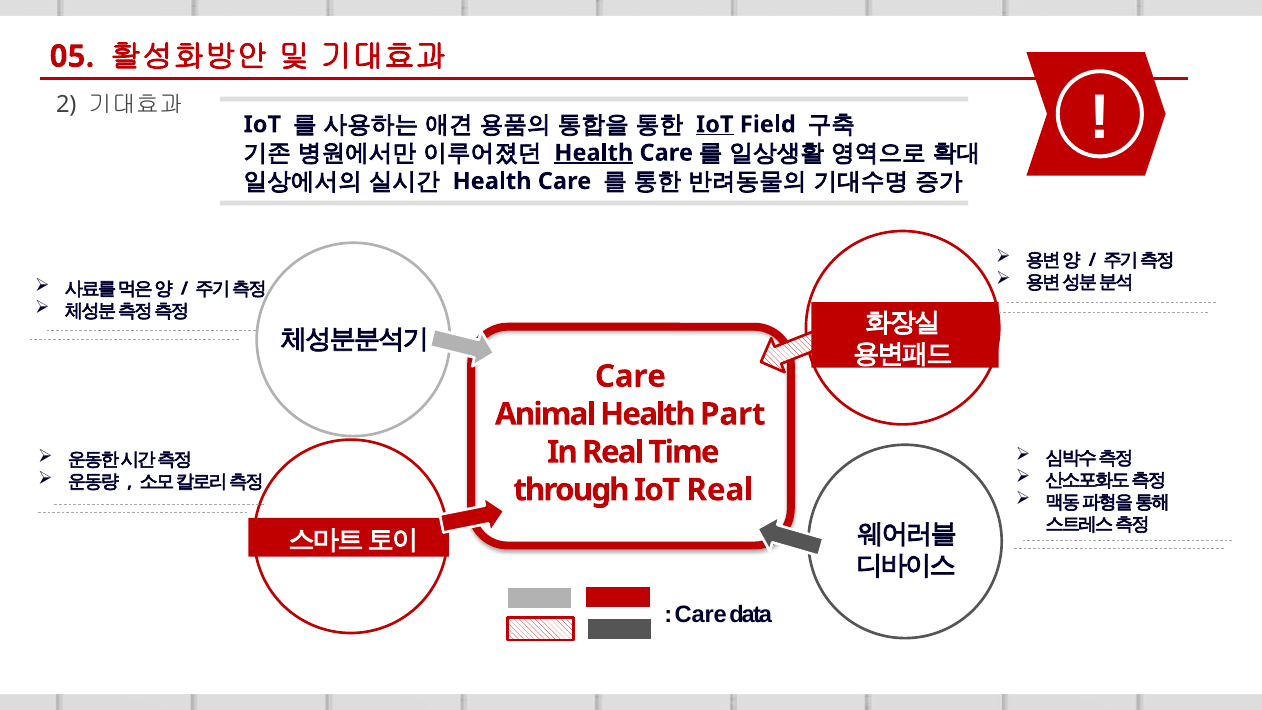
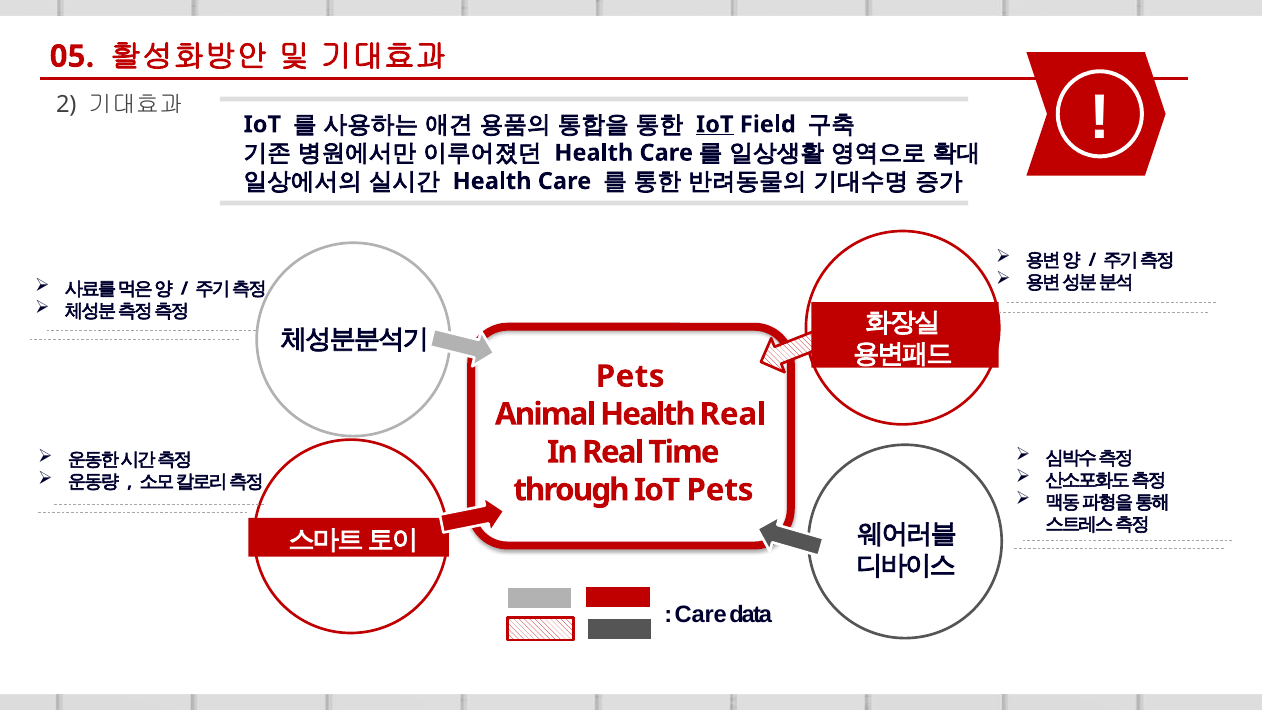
Health underline: present -> none (594, 153)
Care: Care -> Pets (630, 376)
Health Part: Part -> Real (733, 414)
IoT Real: Real -> Pets (720, 490)
